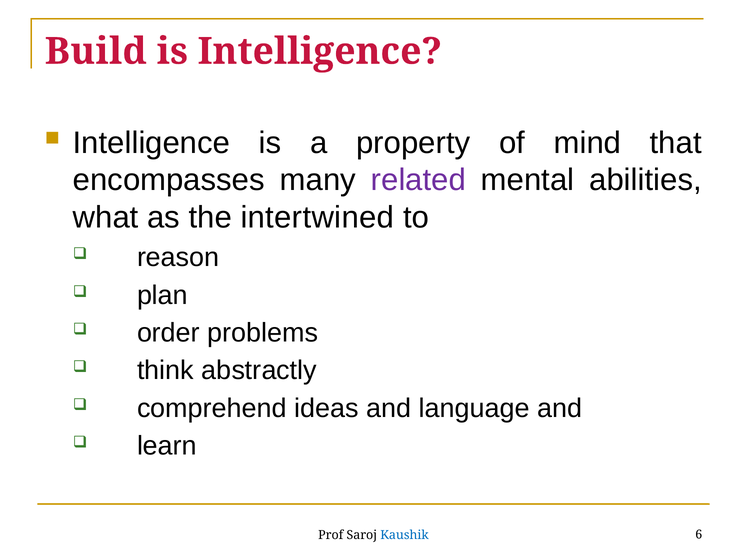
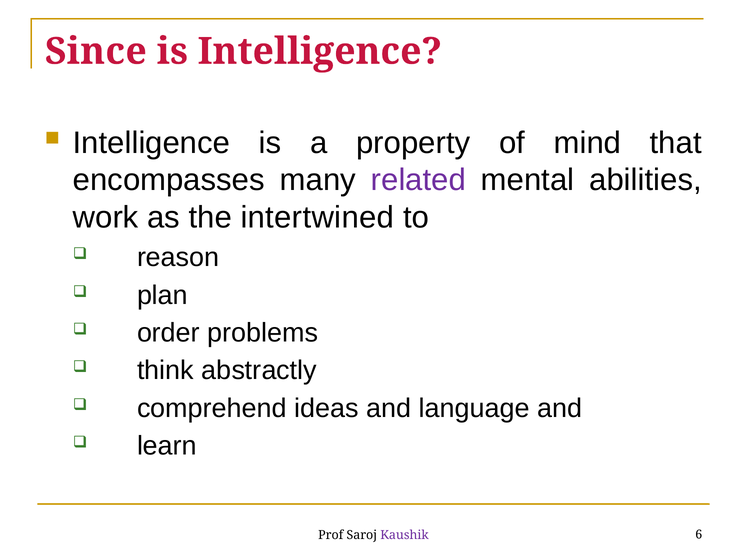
Build: Build -> Since (96, 51)
what: what -> work (106, 218)
Kaushik colour: blue -> purple (404, 535)
